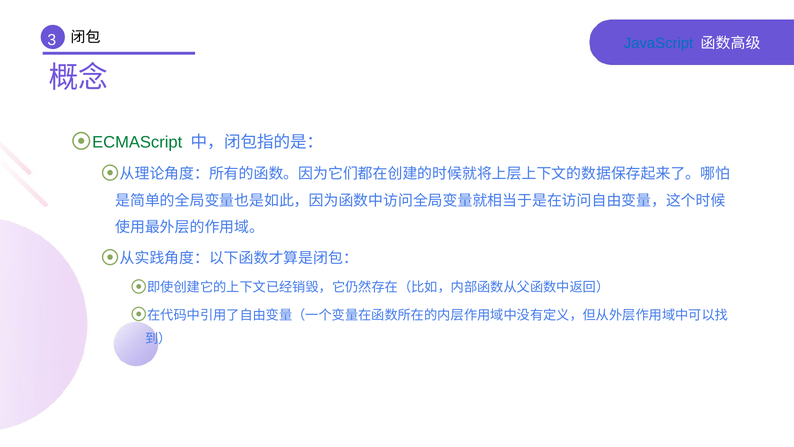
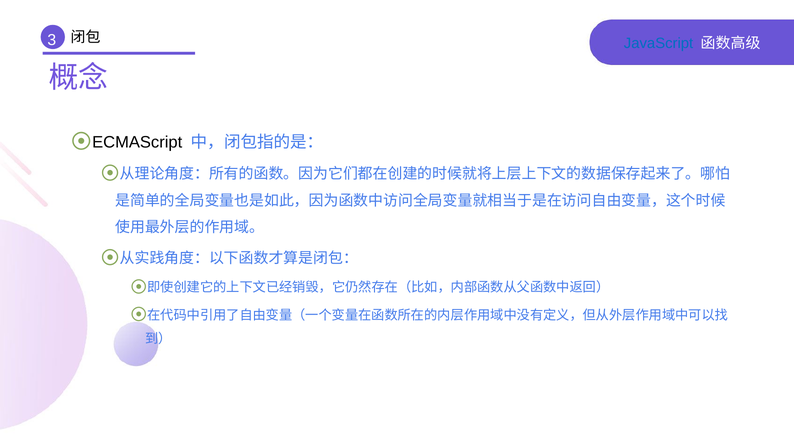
ECMAScript colour: green -> black (137, 142)
